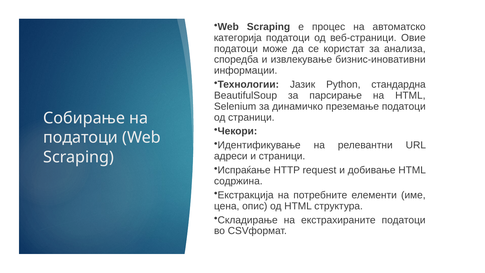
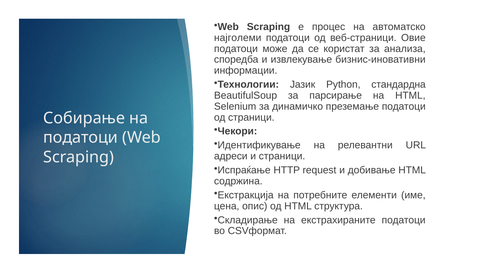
категорија: категорија -> најголеми (238, 38)
